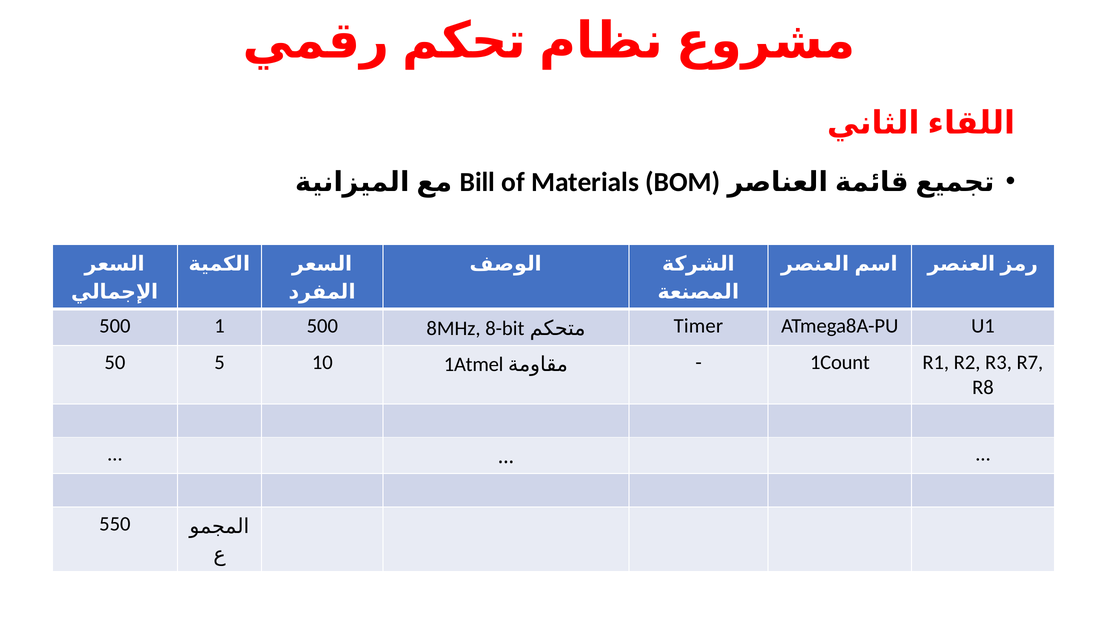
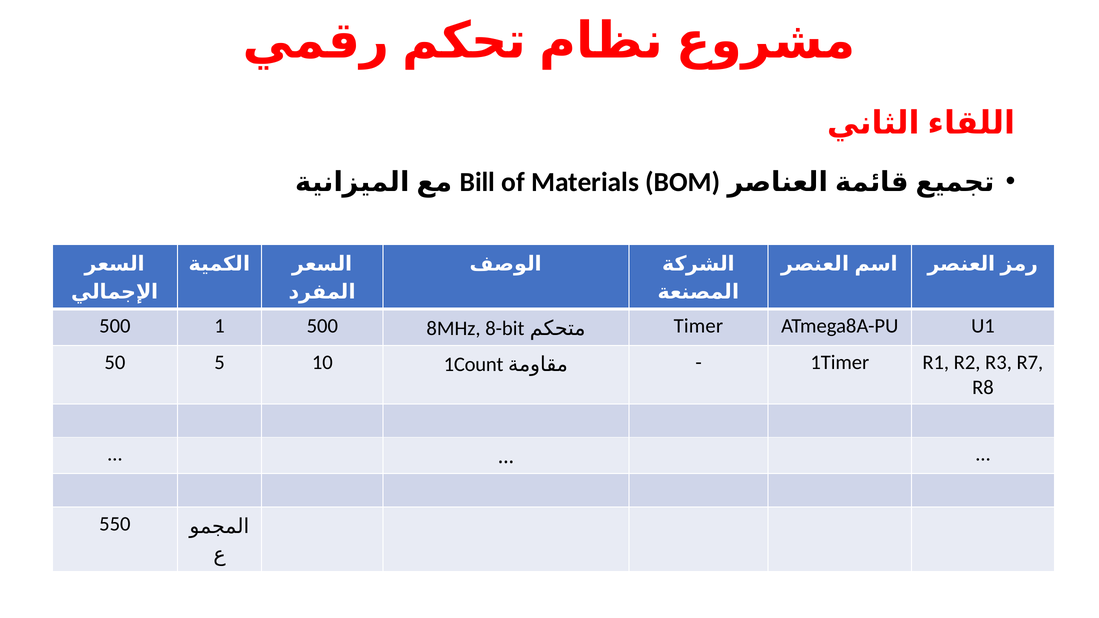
1Atmel: 1Atmel -> 1Count (474, 365)
1Count: 1Count -> 1Timer (840, 362)
